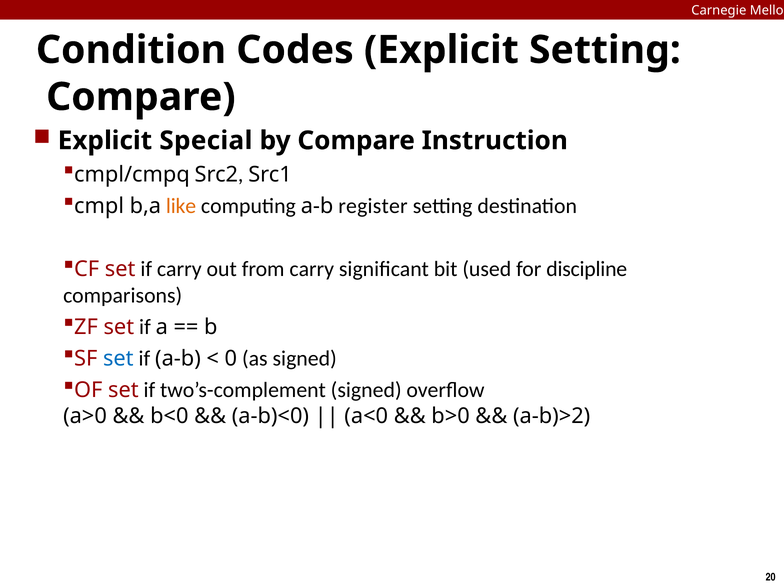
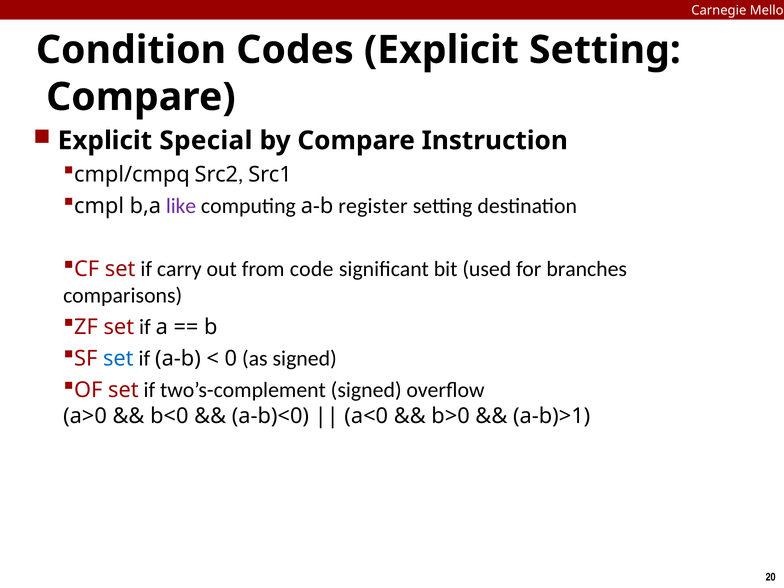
like colour: orange -> purple (181, 206)
from carry: carry -> code (312, 269)
discipline: discipline -> branches (587, 269)
a-b)>2: a-b)>2 -> a-b)>1 (552, 416)
